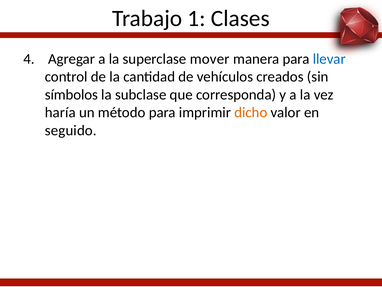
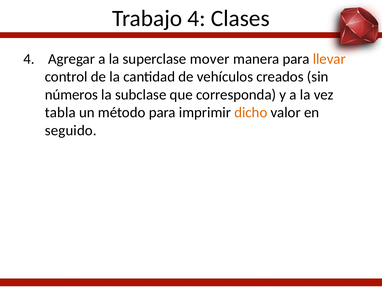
Trabajo 1: 1 -> 4 (196, 18)
llevar colour: blue -> orange (329, 59)
símbolos: símbolos -> números (71, 95)
haría: haría -> tabla (60, 112)
